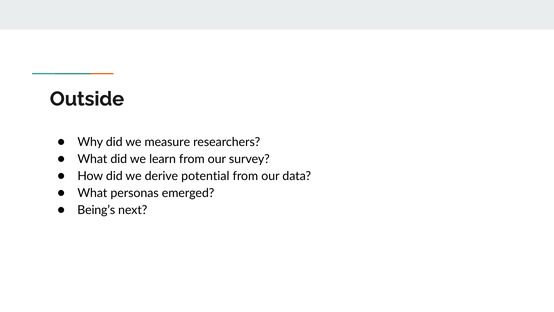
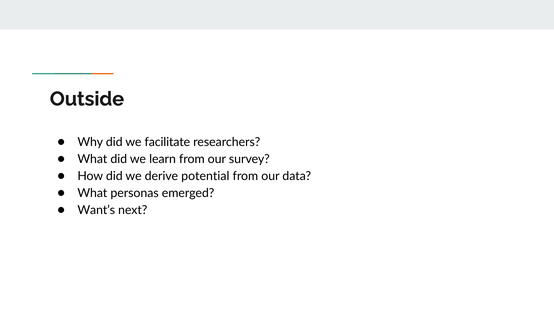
measure: measure -> facilitate (167, 142)
Being’s: Being’s -> Want’s (96, 210)
